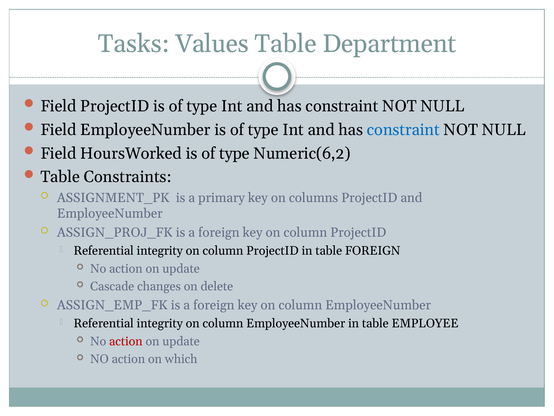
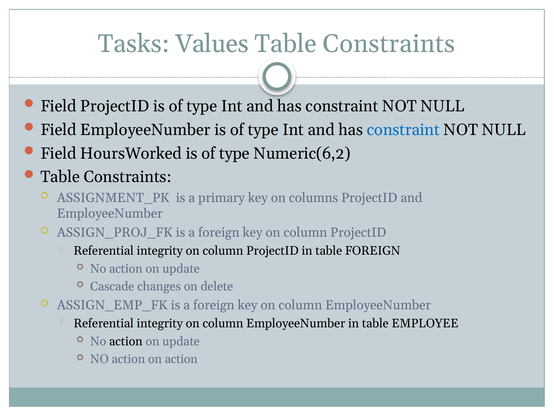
Department: Department -> Constraints (389, 44)
action colour: red -> black (126, 341)
on which: which -> action (181, 359)
